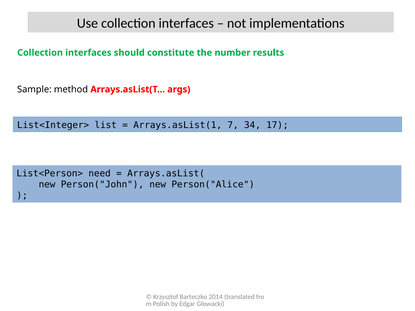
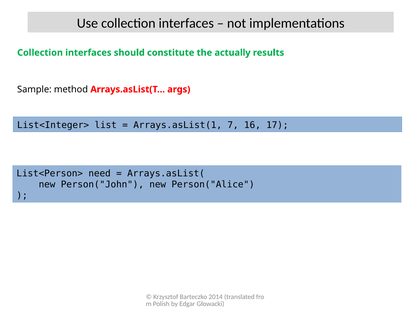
number: number -> actually (233, 53)
34: 34 -> 16 (252, 125)
